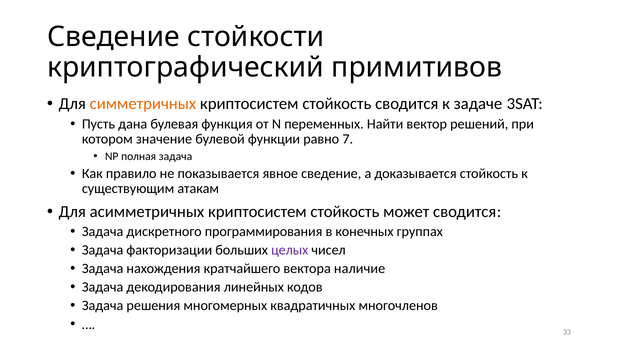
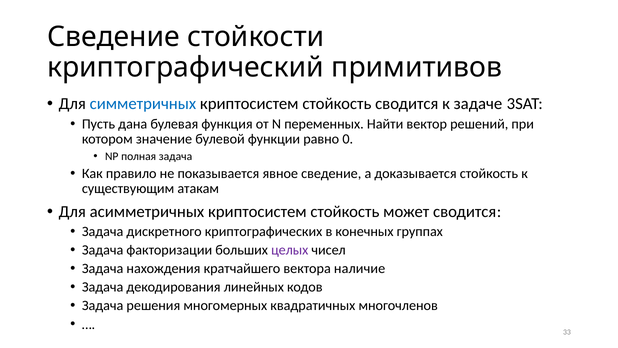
симметричных colour: orange -> blue (143, 104)
7: 7 -> 0 (348, 139)
программирования: программирования -> криптографических (264, 232)
